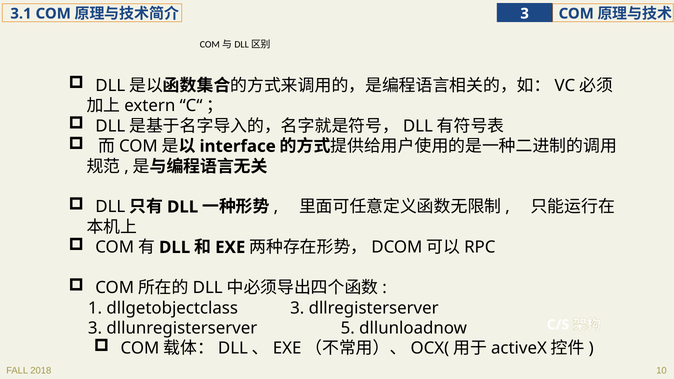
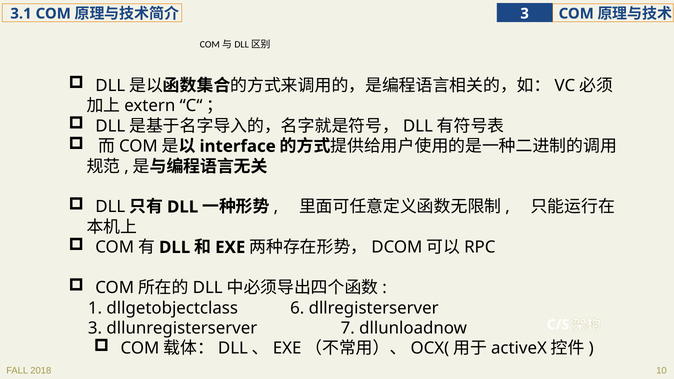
dllgetobjectclass 3: 3 -> 6 (297, 308)
5: 5 -> 7 (348, 328)
